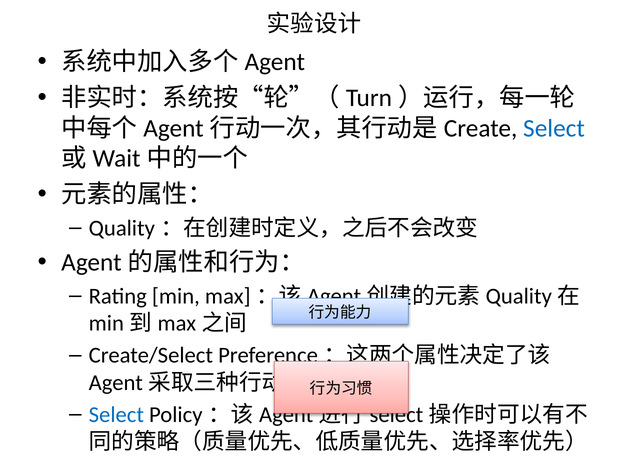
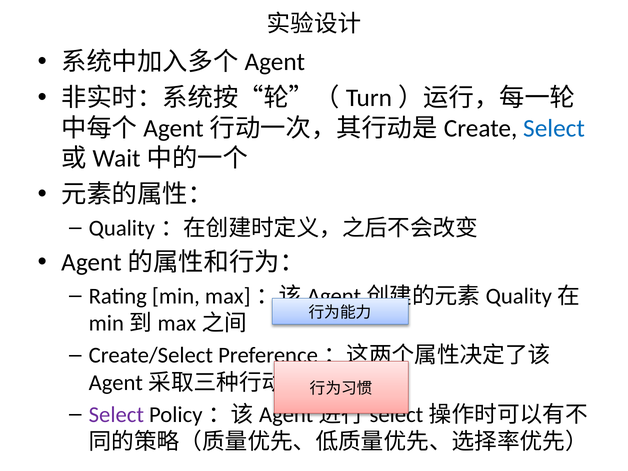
Select colour: blue -> purple (116, 415)
